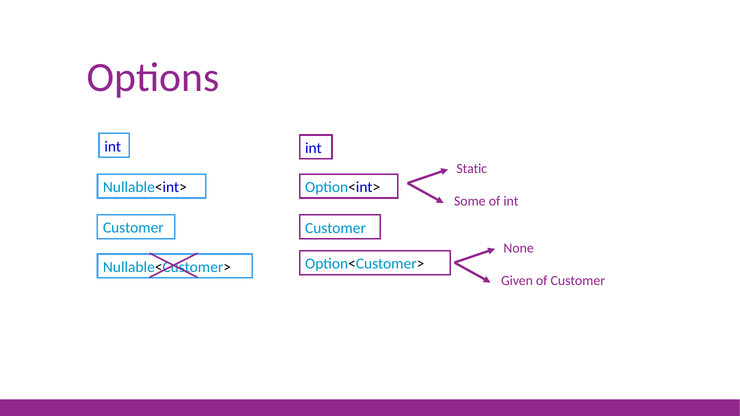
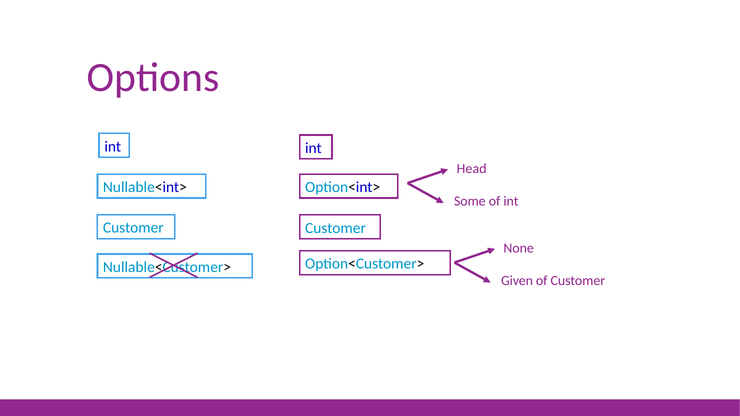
Static: Static -> Head (472, 169)
